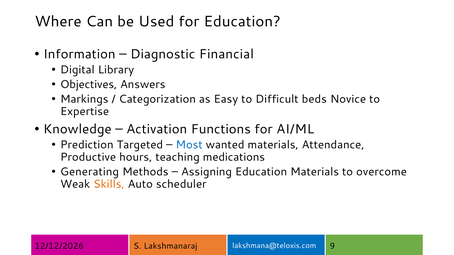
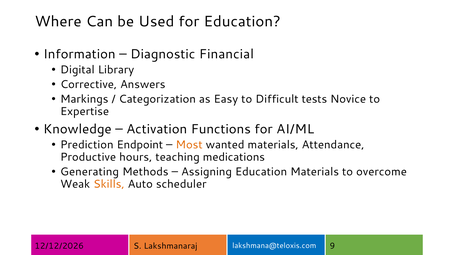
Objectives: Objectives -> Corrective (89, 85)
beds: beds -> tests (314, 99)
Targeted: Targeted -> Endpoint (140, 145)
Most colour: blue -> orange (189, 145)
